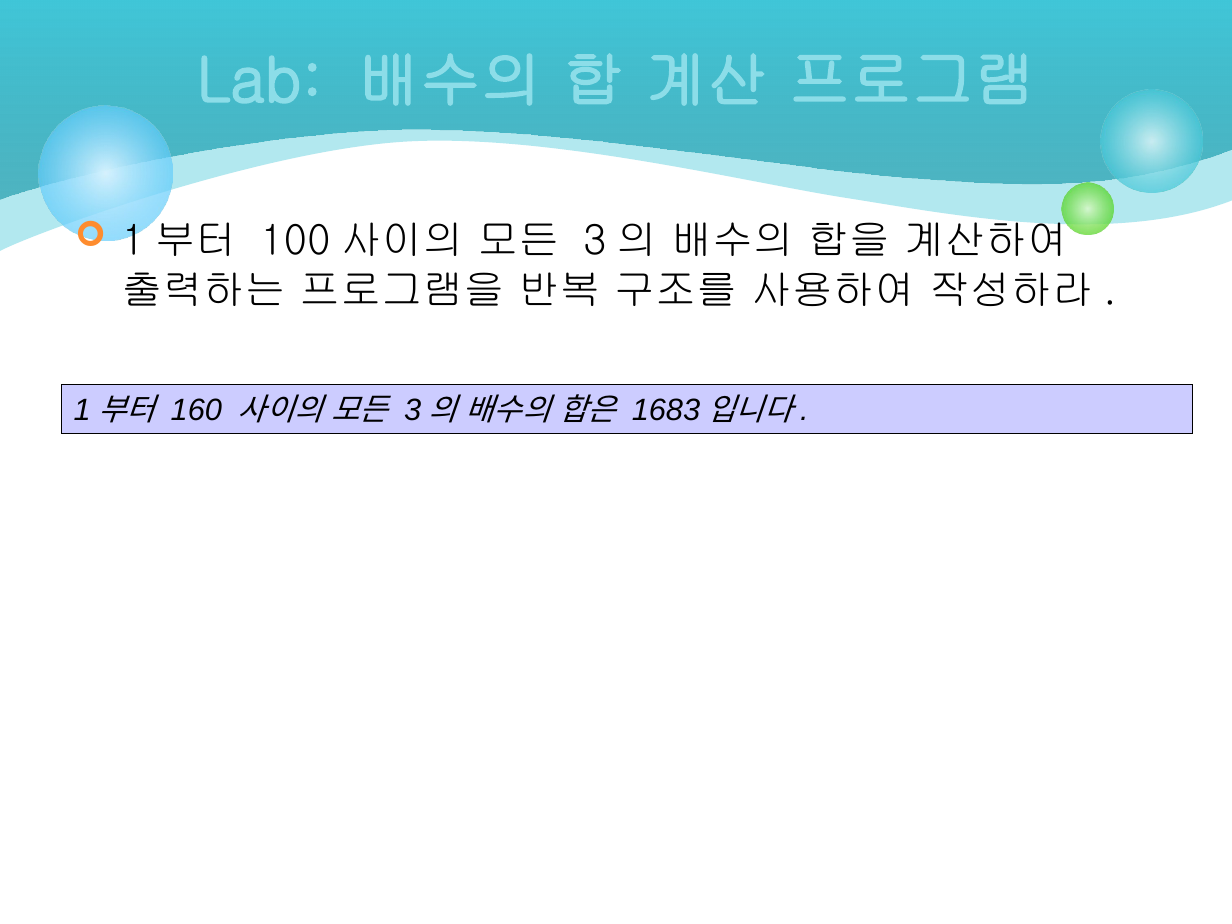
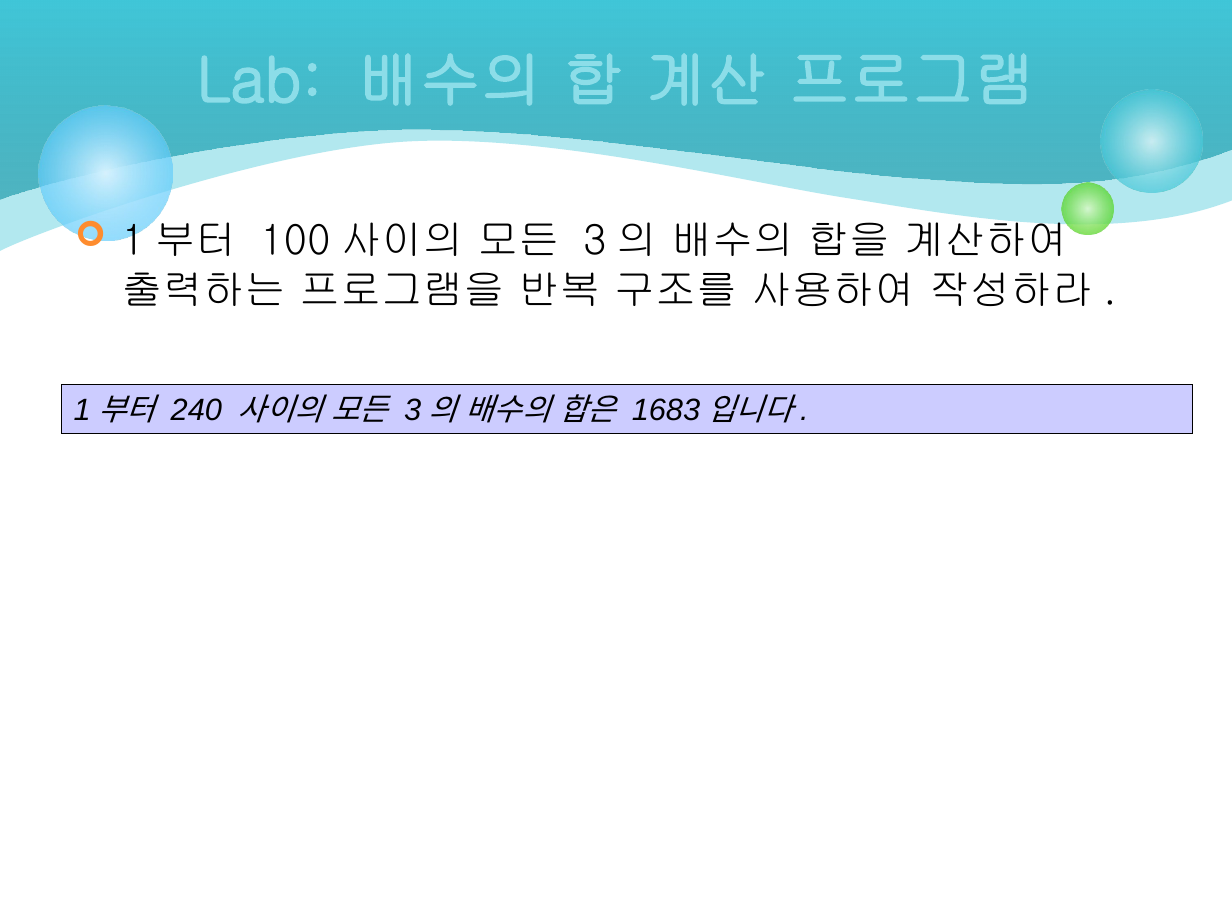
160: 160 -> 240 (196, 411)
